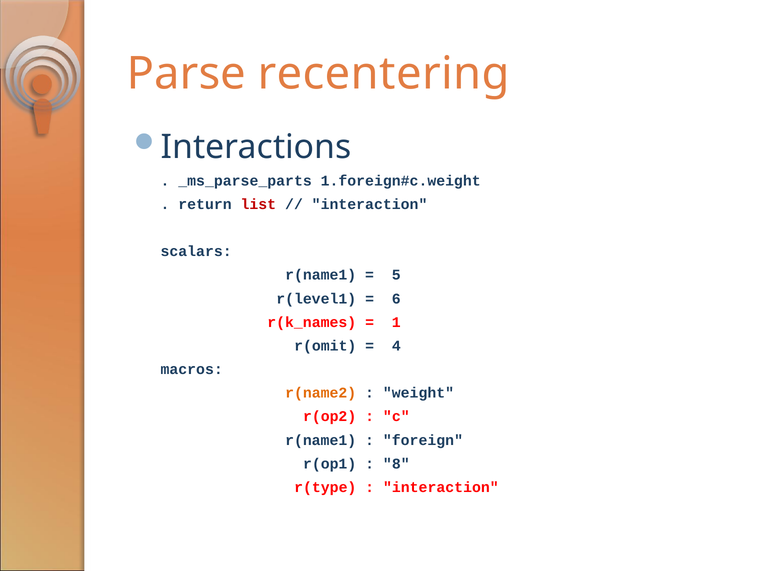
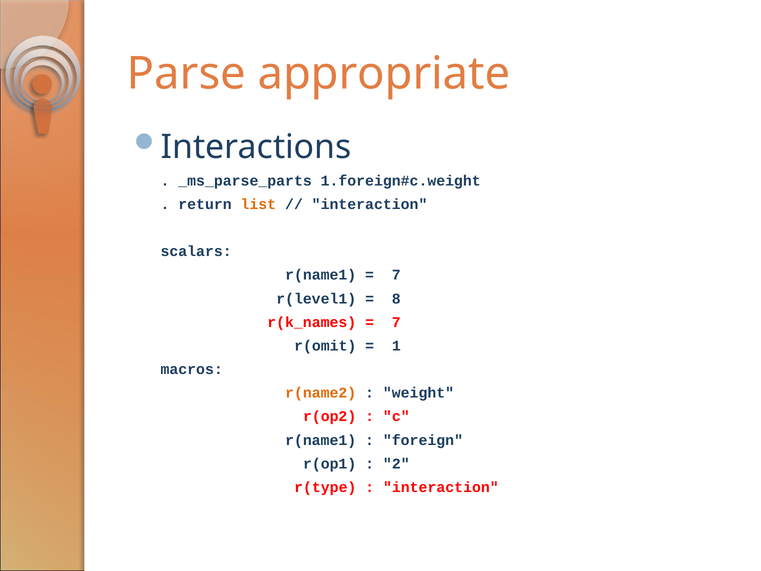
recentering: recentering -> appropriate (384, 74)
list colour: red -> orange (258, 204)
5: 5 -> 7 (396, 275)
6: 6 -> 8 (396, 299)
1: 1 -> 7 (396, 322)
4: 4 -> 1 (396, 346)
8: 8 -> 2 (396, 464)
